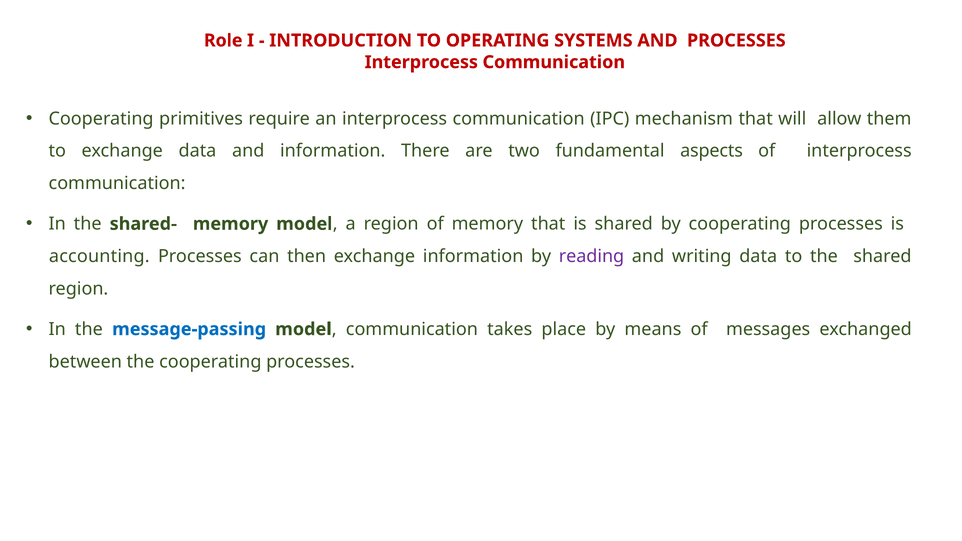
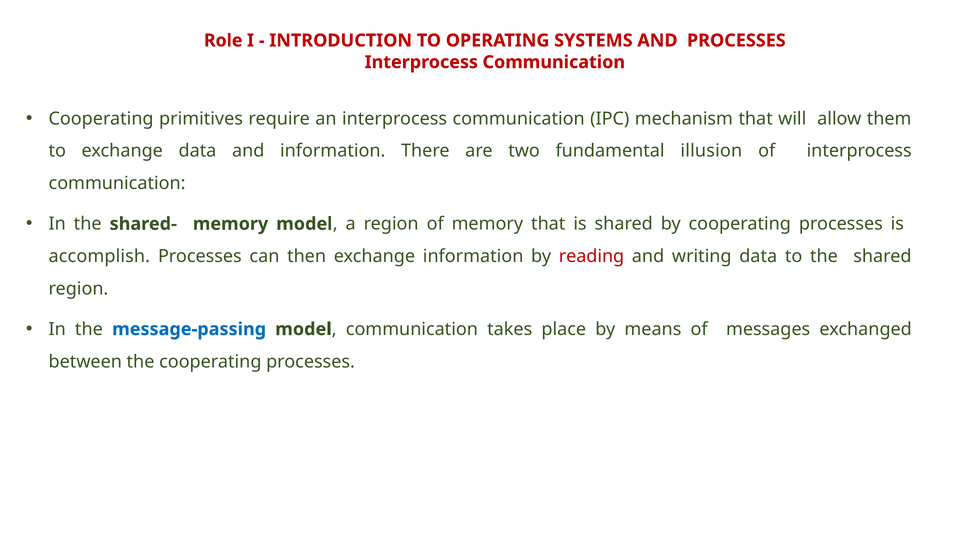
aspects: aspects -> illusion (711, 151)
accounting: accounting -> accomplish (99, 256)
reading colour: purple -> red (591, 256)
